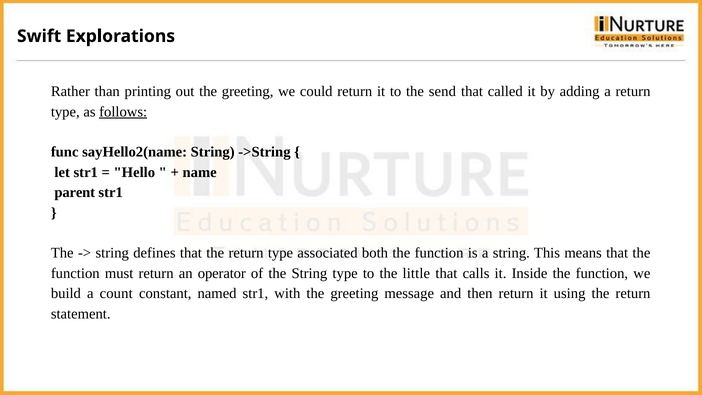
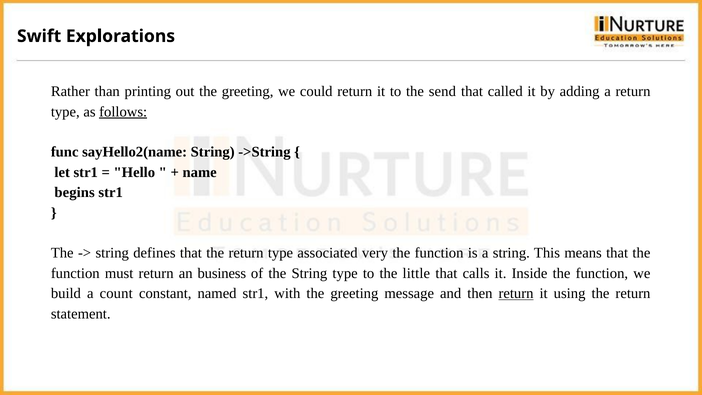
parent: parent -> begins (75, 192)
both: both -> very (375, 253)
operator: operator -> business (222, 273)
return underline: none -> present (516, 293)
